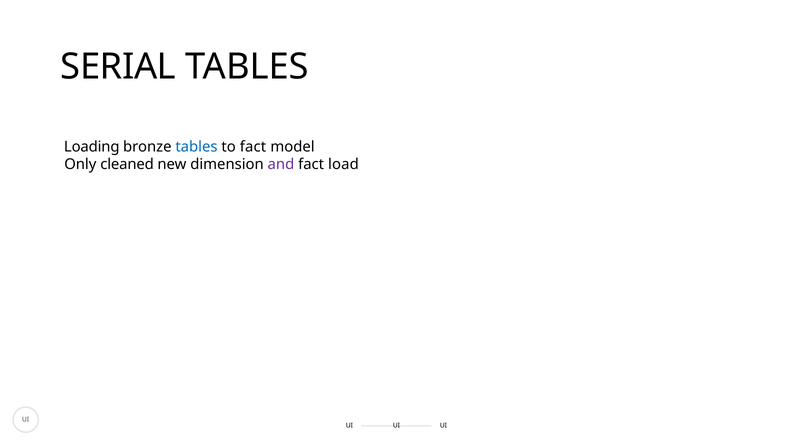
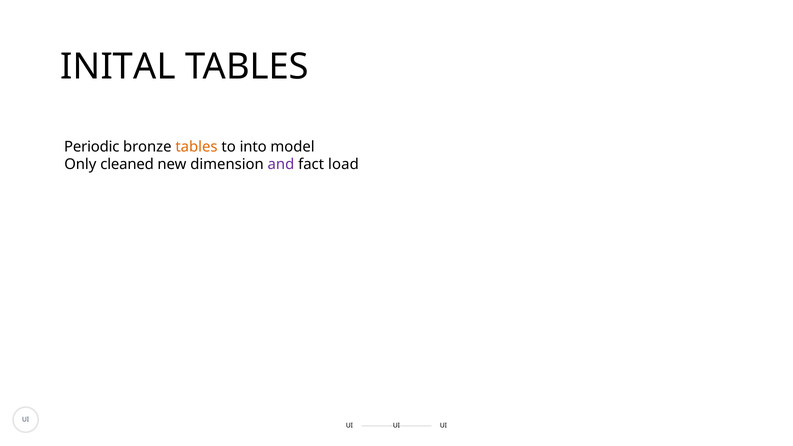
SERIAL: SERIAL -> INITAL (118, 67)
Loading: Loading -> Periodic (92, 147)
tables colour: blue -> orange (196, 147)
to fact: fact -> into (253, 147)
